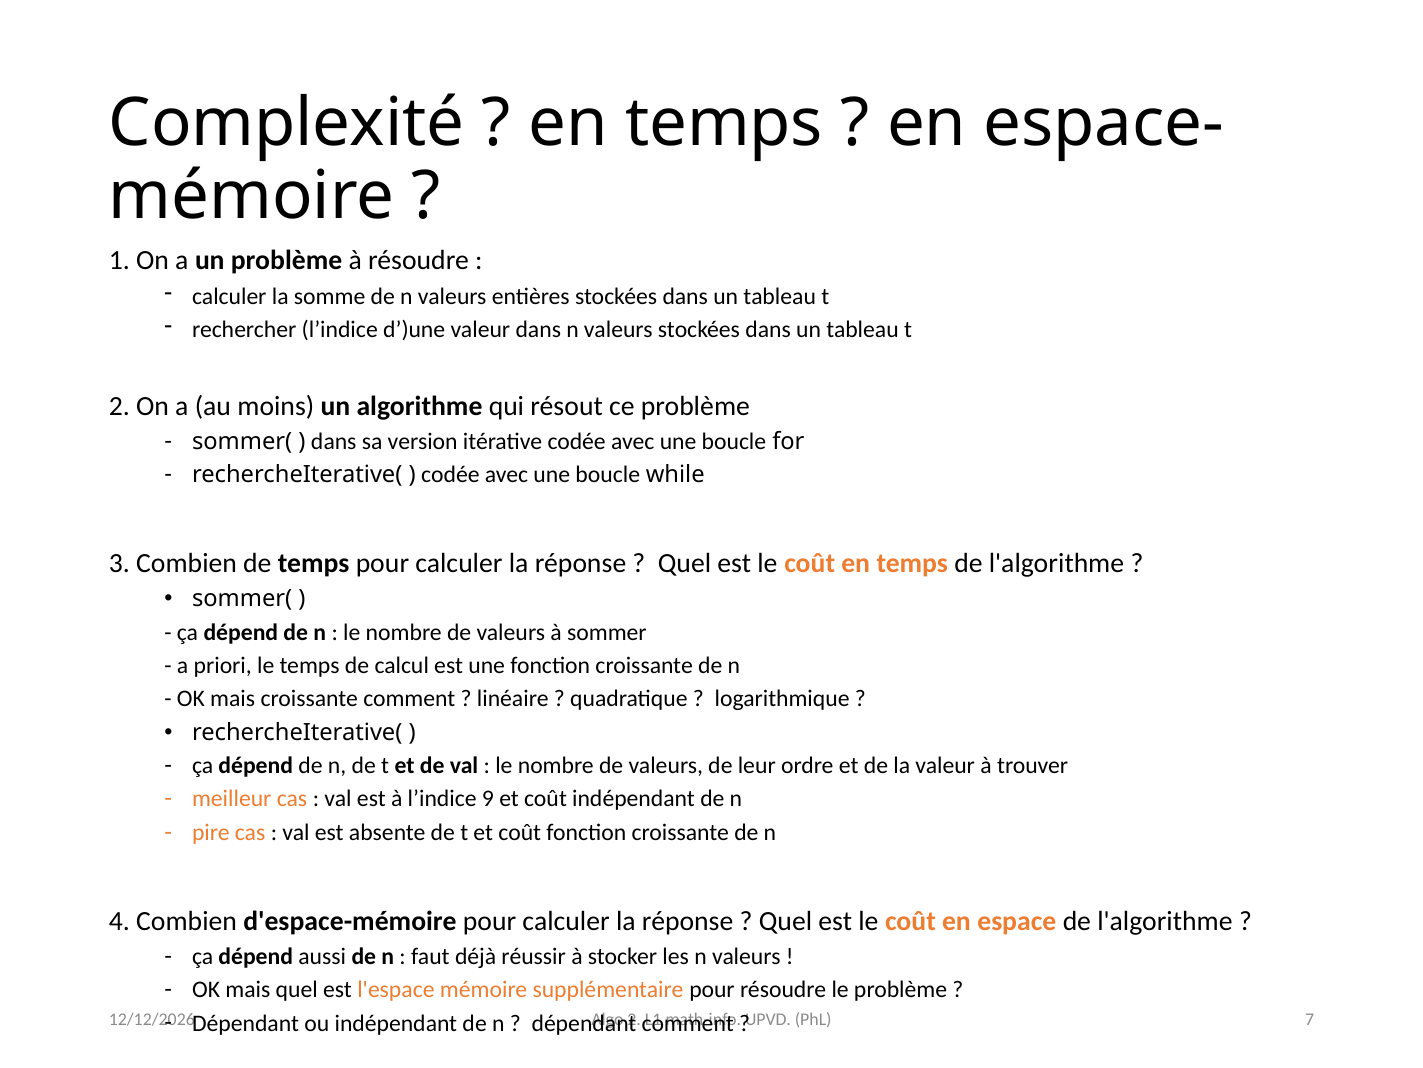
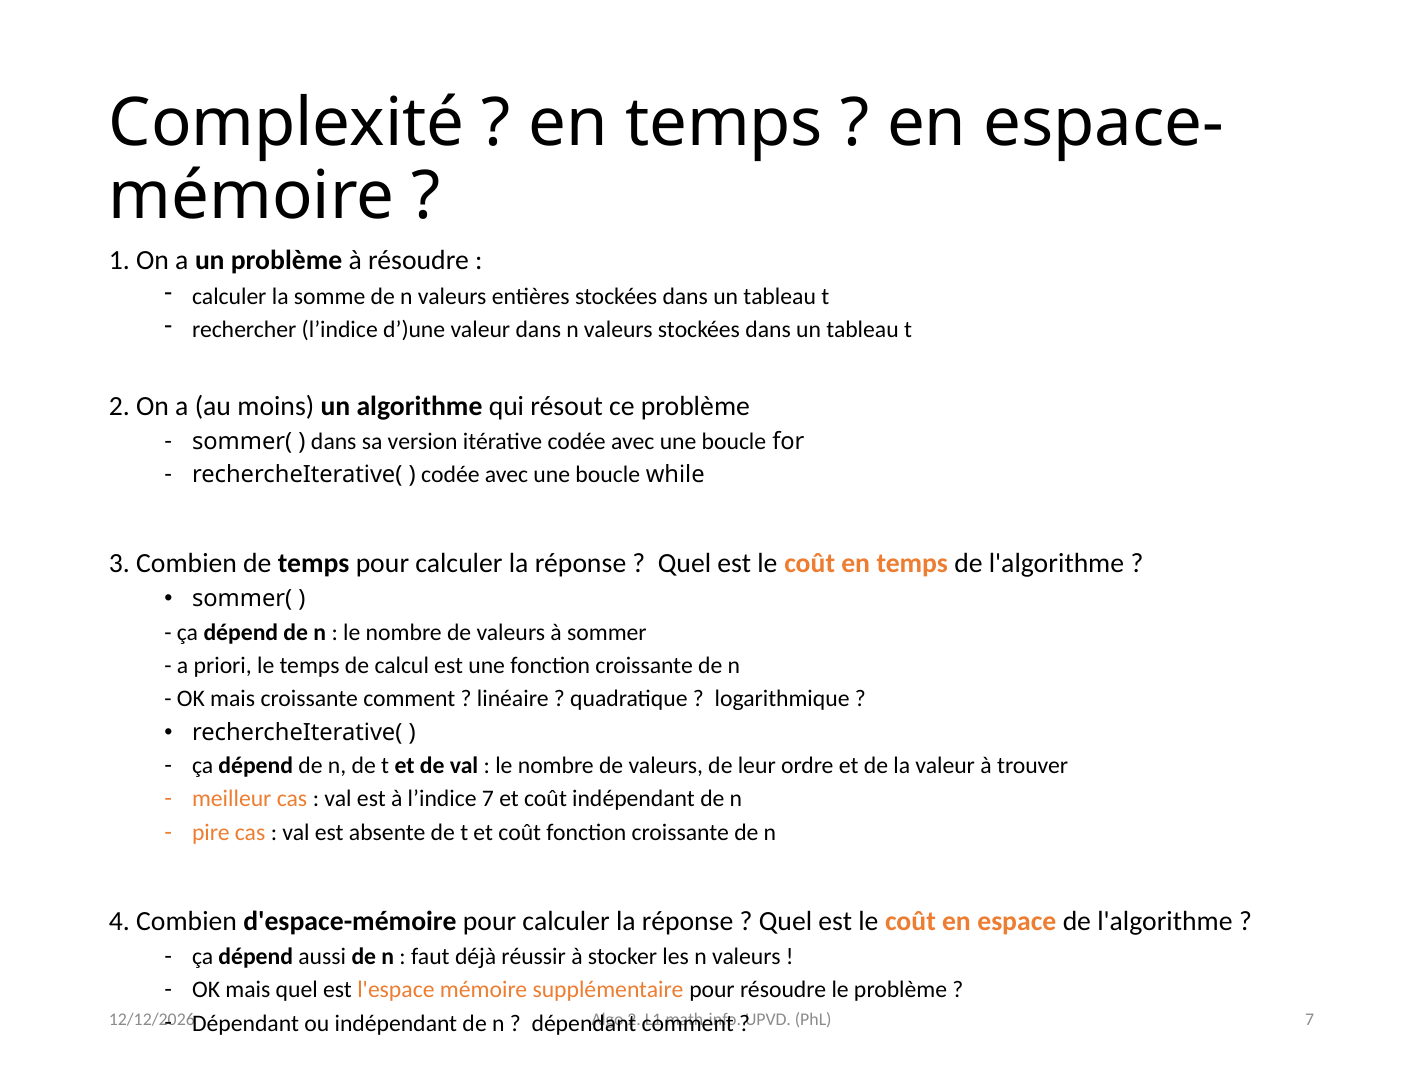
l’indice 9: 9 -> 7 (488, 799)
